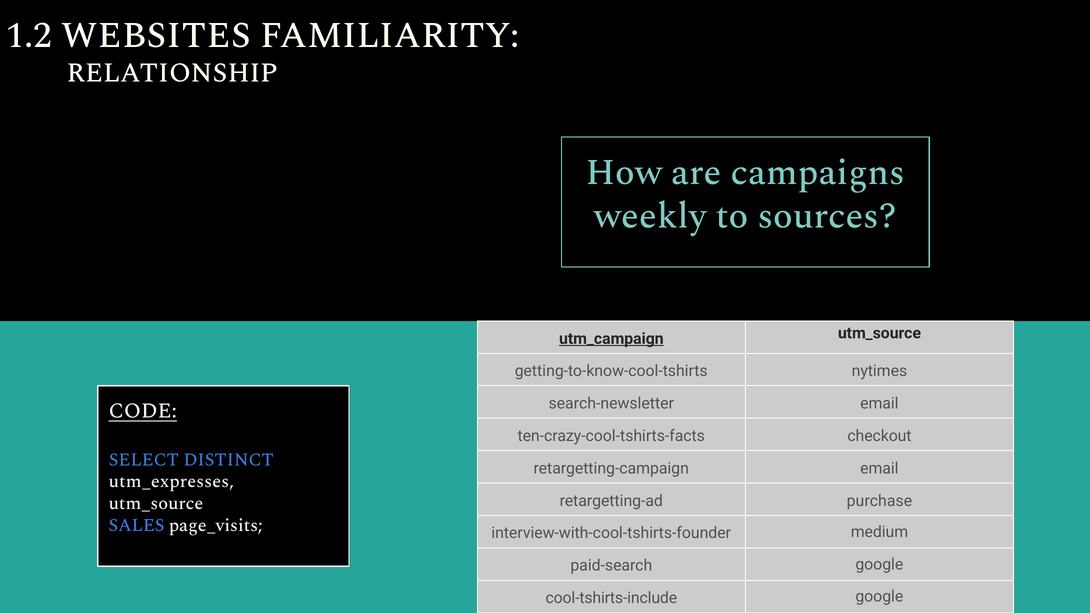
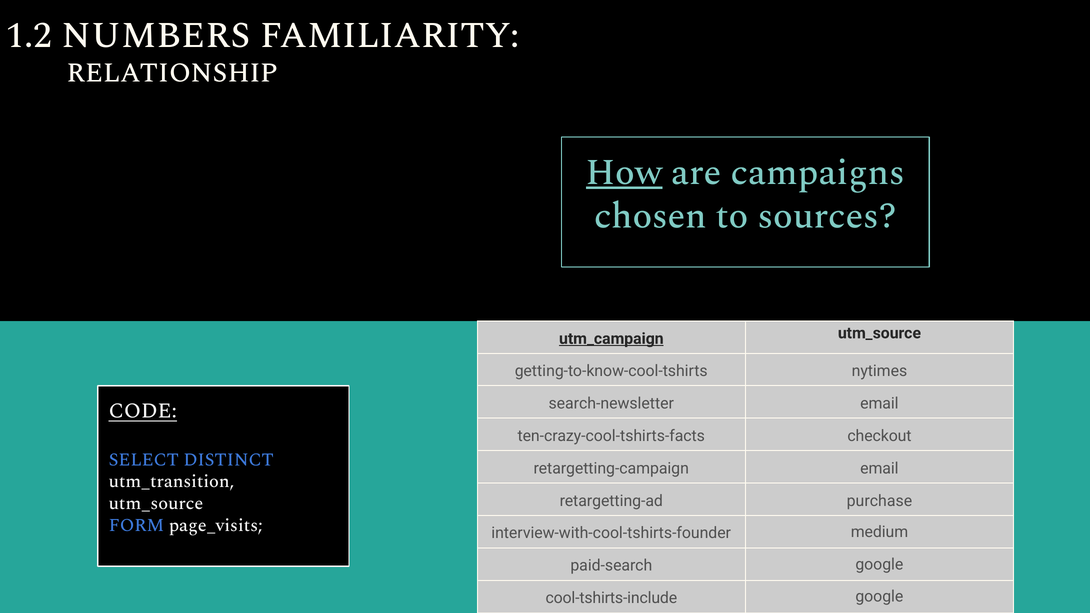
WEBSITES: WEBSITES -> NUMBERS (156, 35)
How underline: none -> present (624, 172)
weekly: weekly -> chosen (650, 216)
utm_expresses: utm_expresses -> utm_transition (171, 482)
SALES: SALES -> FORM (136, 525)
